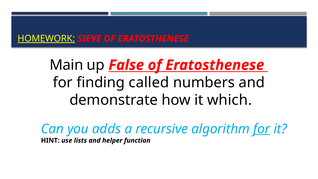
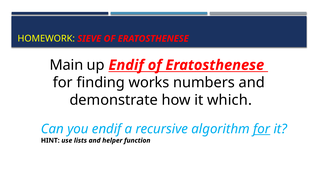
HOMEWORK underline: present -> none (46, 39)
up False: False -> Endif (126, 65)
called: called -> works (149, 83)
you adds: adds -> endif (107, 129)
